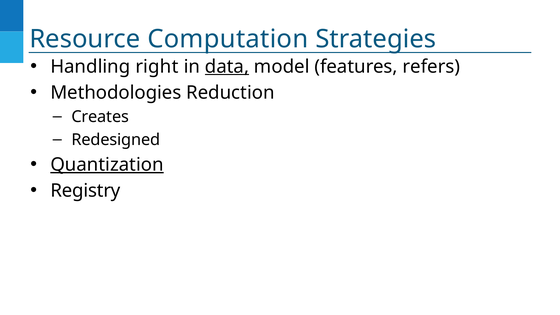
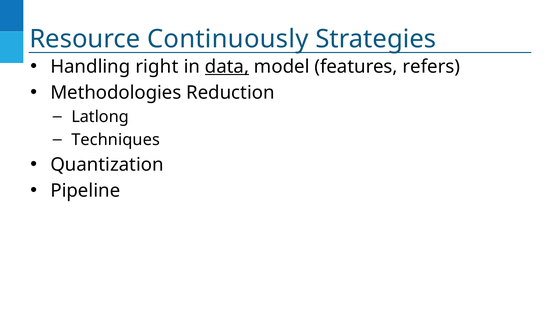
Computation: Computation -> Continuously (228, 39)
Creates: Creates -> Latlong (100, 117)
Redesigned: Redesigned -> Techniques (116, 140)
Quantization underline: present -> none (107, 165)
Registry: Registry -> Pipeline (85, 191)
